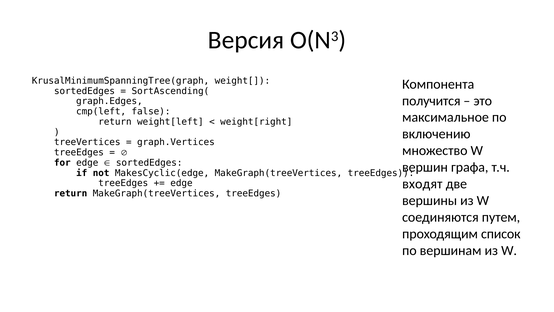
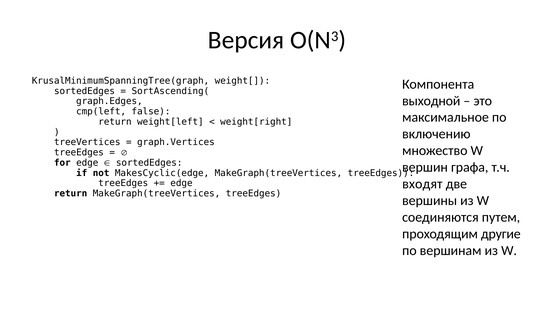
получится: получится -> выходной (431, 101)
список: список -> другие (501, 234)
